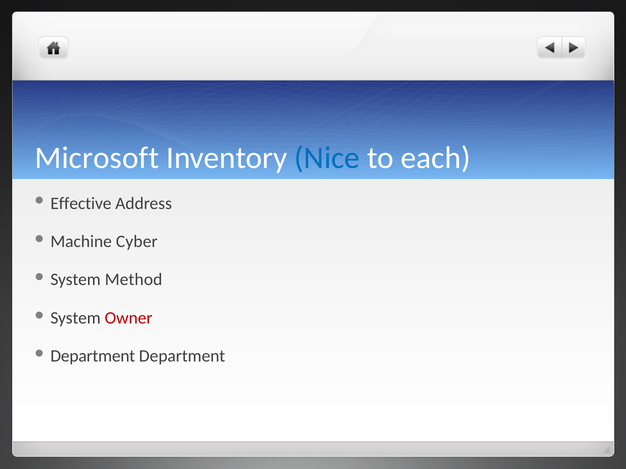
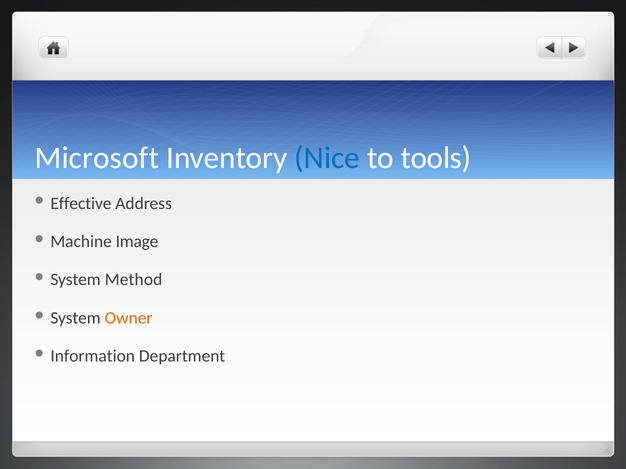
each: each -> tools (436, 158)
Cyber: Cyber -> Image (137, 242)
Owner colour: red -> orange (129, 318)
Department: Department -> Information (93, 357)
